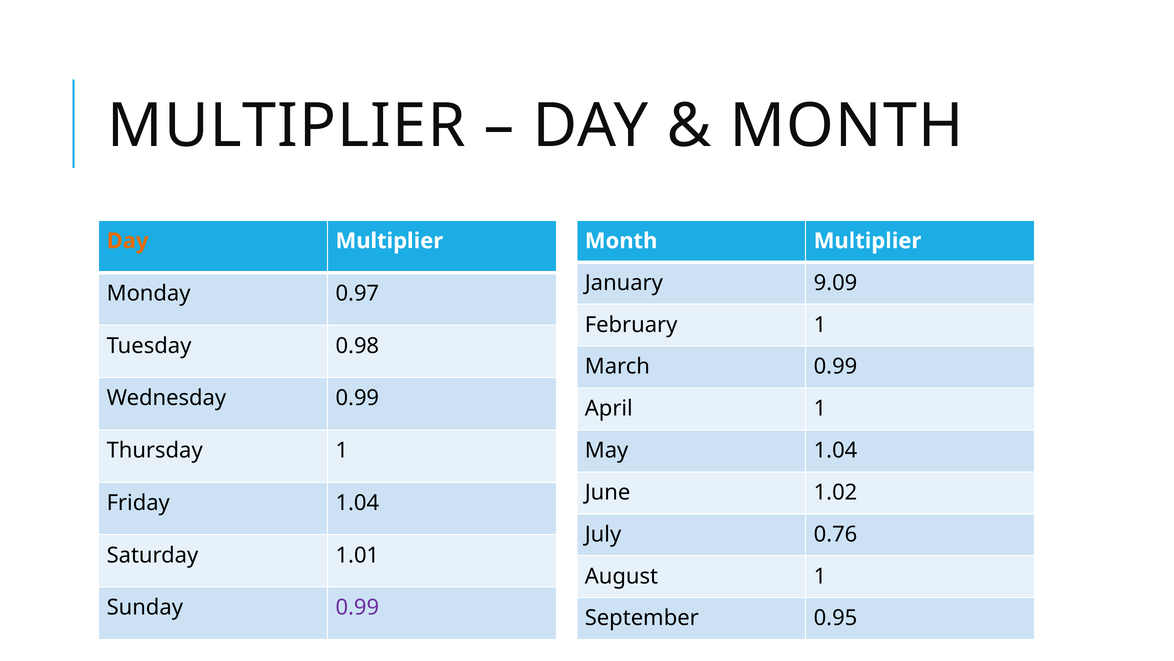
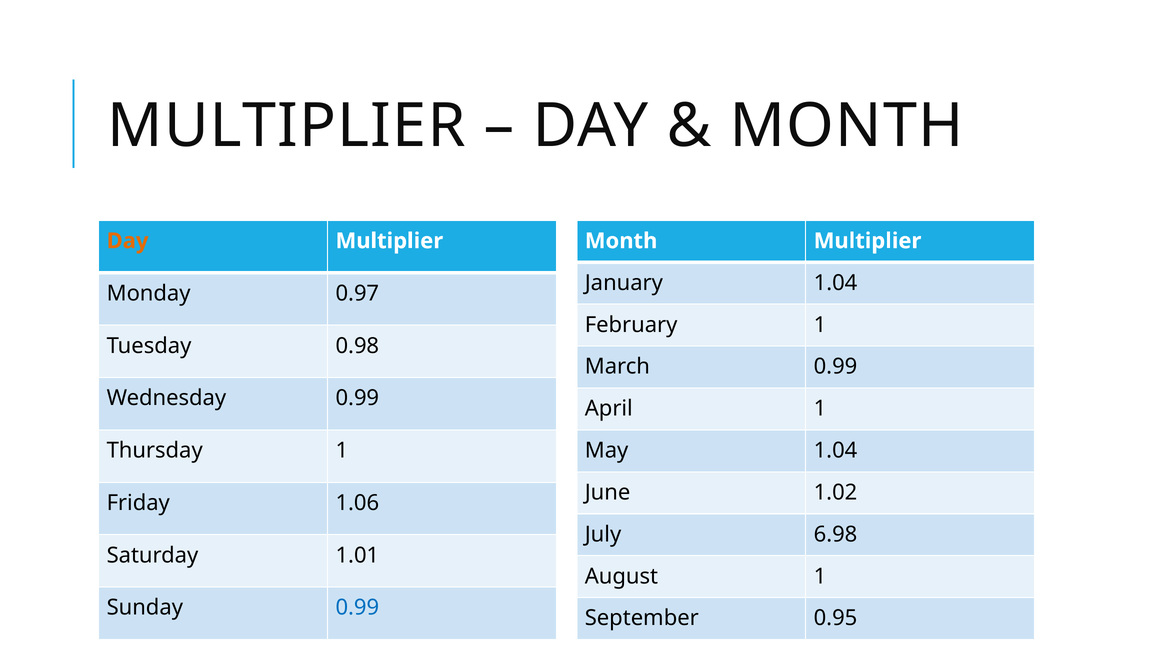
January 9.09: 9.09 -> 1.04 (836, 283)
Friday 1.04: 1.04 -> 1.06 (357, 502)
0.76: 0.76 -> 6.98 (836, 534)
0.99 colour: purple -> blue (357, 607)
